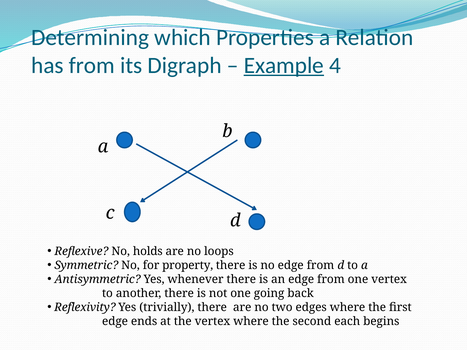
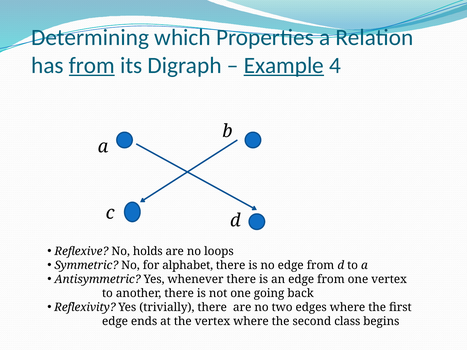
from underline: none -> present (92, 65)
property: property -> alphabet (188, 265)
each: each -> class (347, 321)
